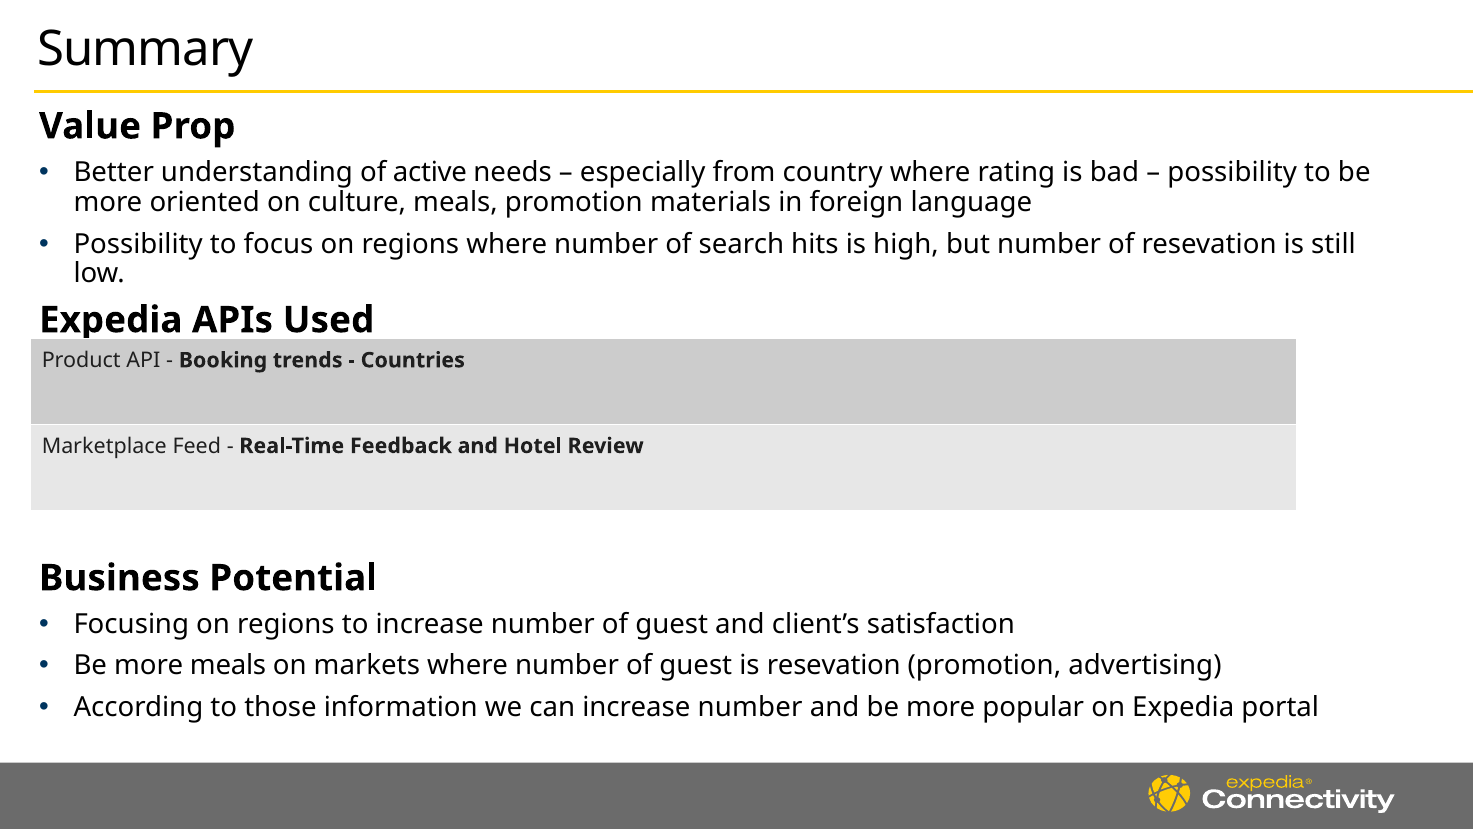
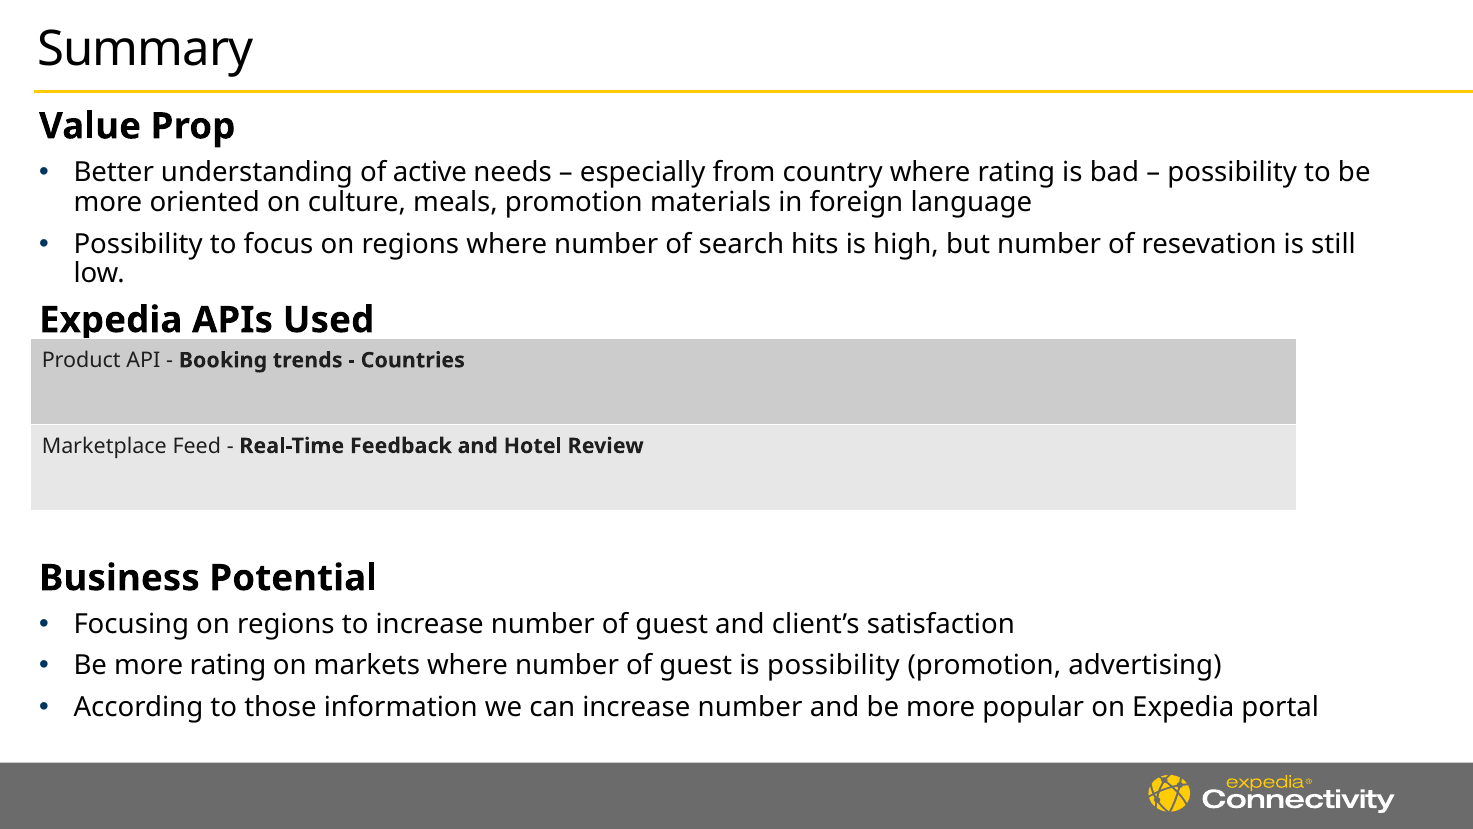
more meals: meals -> rating (228, 666)
is resevation: resevation -> possibility (833, 666)
